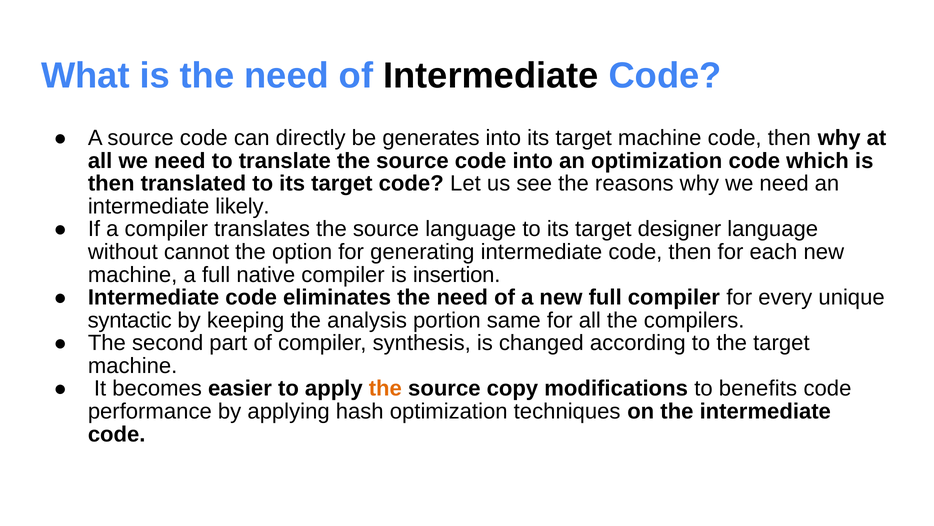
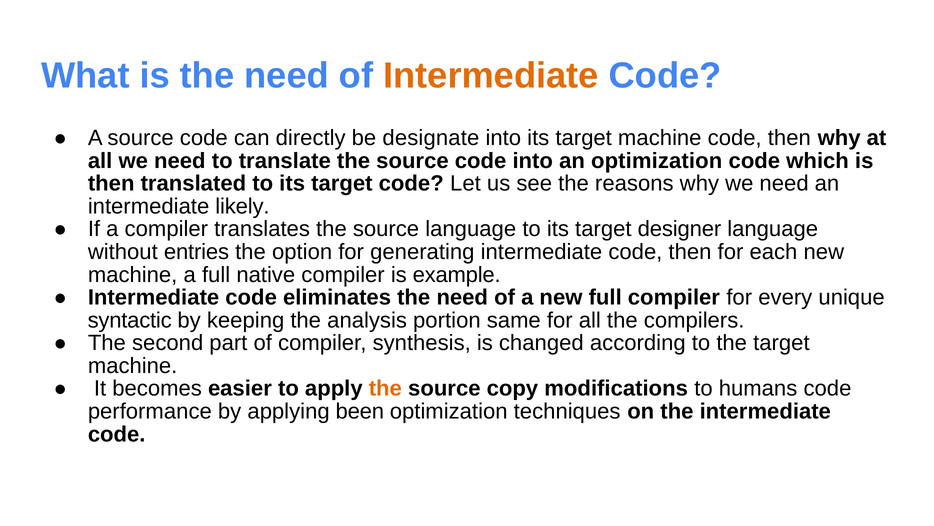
Intermediate colour: black -> orange (491, 76)
generates: generates -> designate (431, 138)
cannot: cannot -> entries (197, 252)
insertion: insertion -> example (457, 274)
benefits: benefits -> humans (758, 388)
hash: hash -> been (360, 411)
